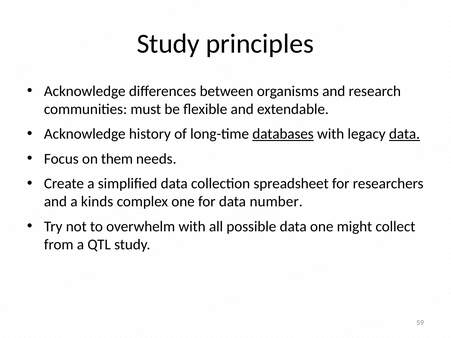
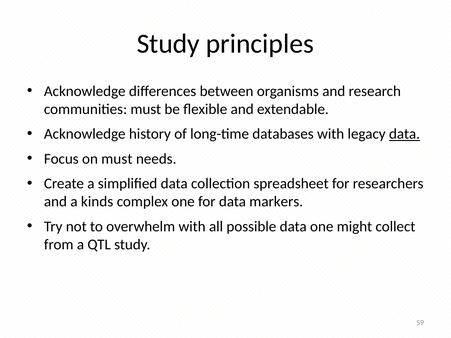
databases underline: present -> none (283, 134)
on them: them -> must (117, 159)
number: number -> markers (276, 202)
